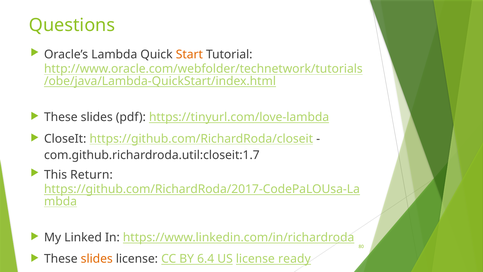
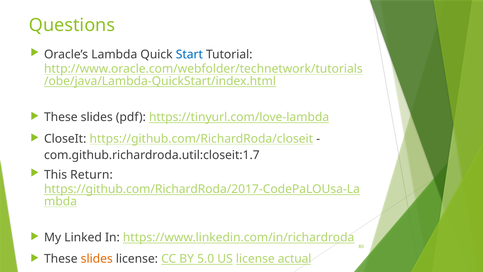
Start colour: orange -> blue (189, 54)
6.4: 6.4 -> 5.0 (206, 259)
ready: ready -> actual (295, 259)
